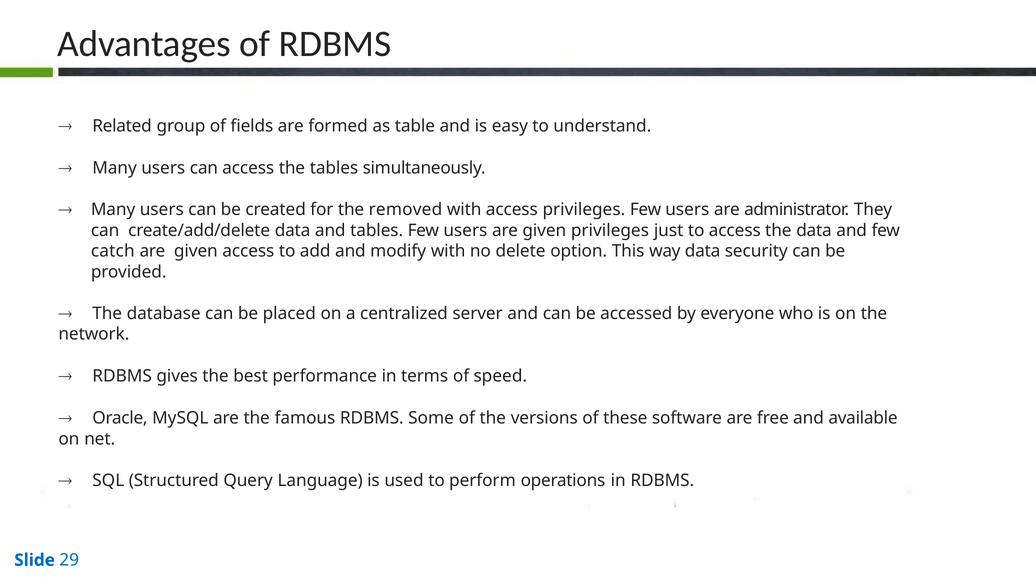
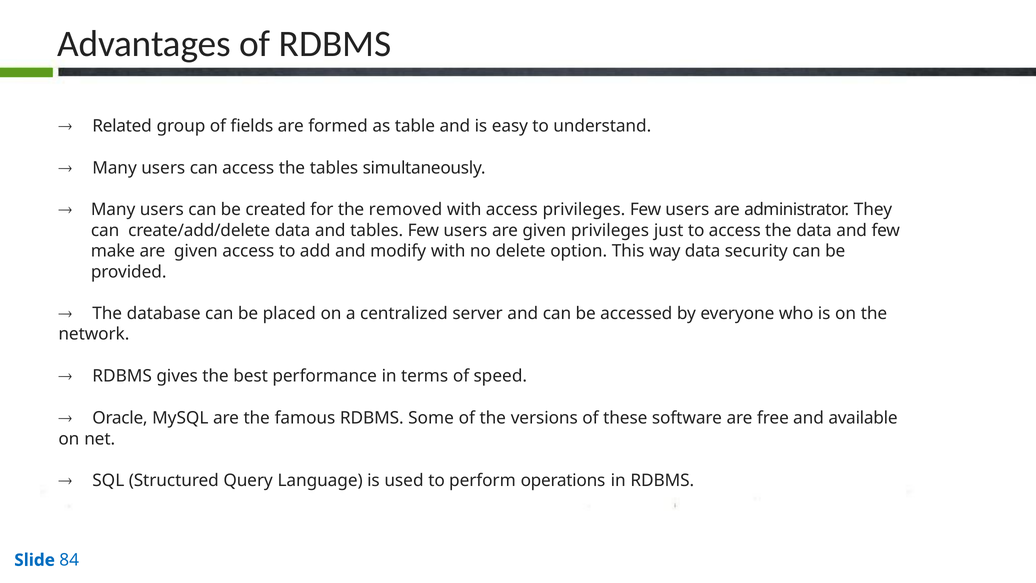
catch: catch -> make (113, 251)
29: 29 -> 84 (69, 560)
